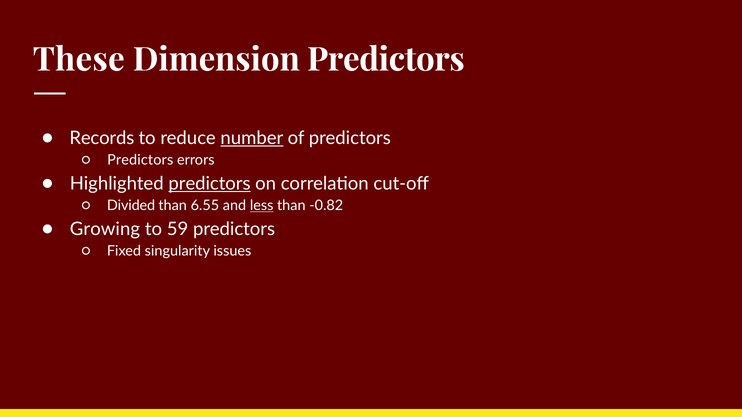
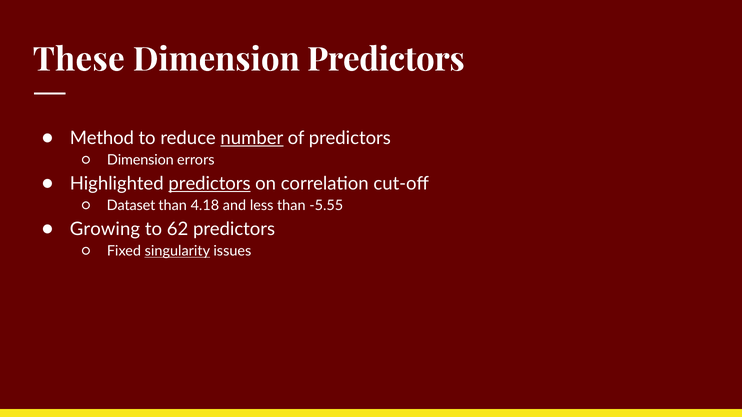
Records: Records -> Method (102, 138)
Predictors: Predictors -> Dimension (140, 160)
Divided: Divided -> Dataset (131, 206)
6.55: 6.55 -> 4.18 (205, 206)
less underline: present -> none (262, 206)
-0.82: -0.82 -> -5.55 (326, 206)
59: 59 -> 62 (178, 229)
singularity underline: none -> present (177, 251)
